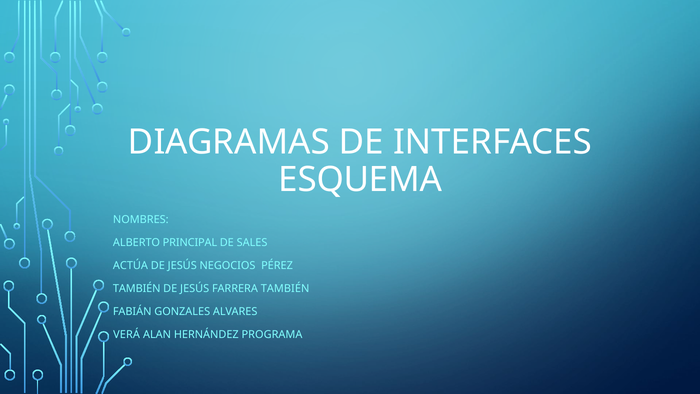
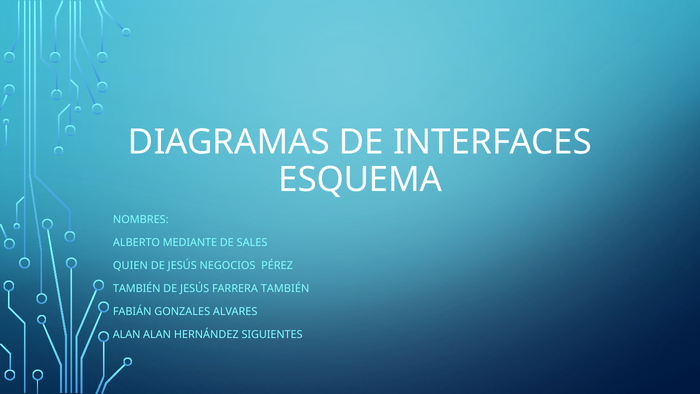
PRINCIPAL: PRINCIPAL -> MEDIANTE (190, 242)
ACTÚA: ACTÚA -> QUIEN (130, 265)
VERÁ: VERÁ -> ALAN (127, 335)
PROGRAMA: PROGRAMA -> SIGUIENTES (272, 335)
